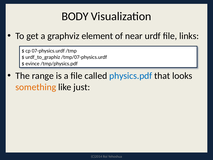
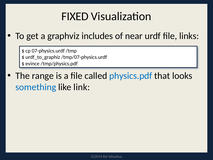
BODY: BODY -> FIXED (75, 16)
element: element -> includes (97, 36)
something colour: orange -> blue (36, 87)
just: just -> link (82, 87)
